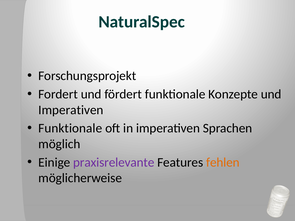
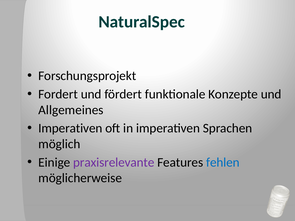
Imperativen: Imperativen -> Allgemeines (71, 110)
Funktionale: Funktionale -> Imperativen (70, 128)
fehlen colour: orange -> blue (223, 162)
